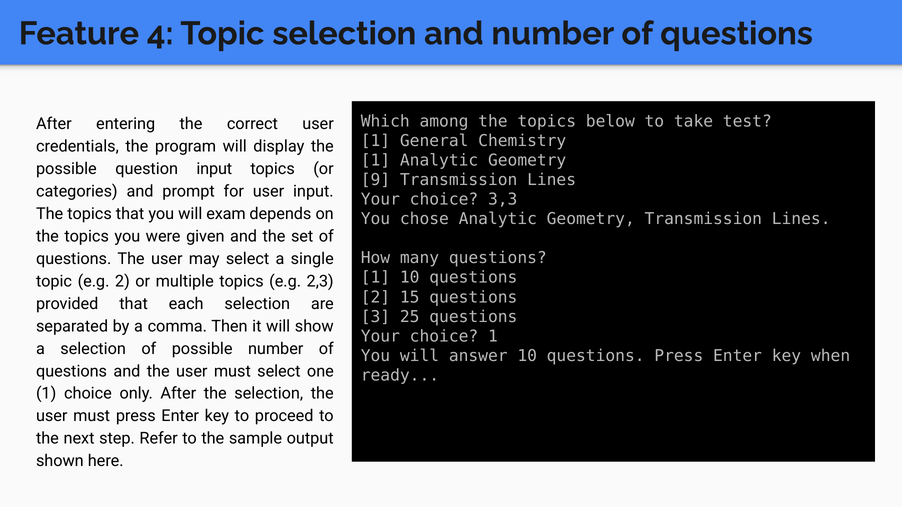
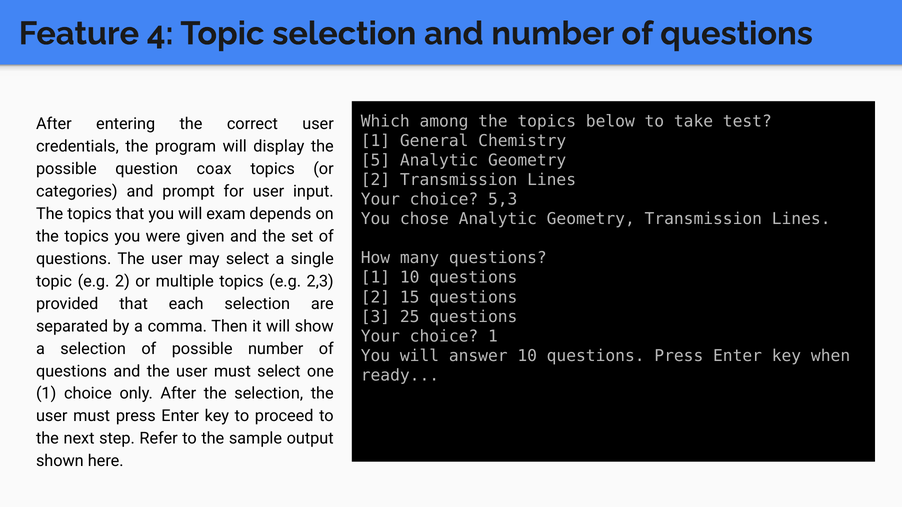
1: 1 -> 5 (375, 160)
question input: input -> coax (214, 169)
9: 9 -> 2 (375, 180)
3,3: 3,3 -> 5,3 (503, 200)
